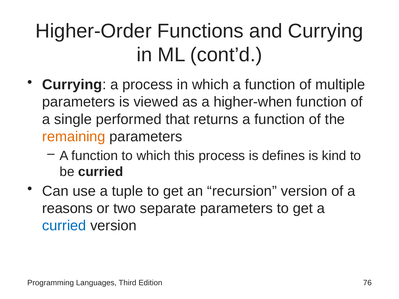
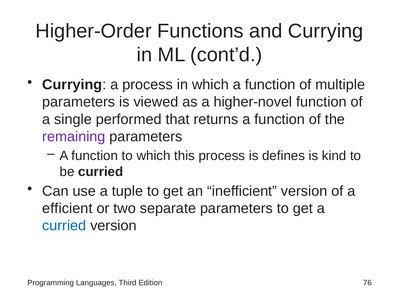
higher-when: higher-when -> higher-novel (253, 102)
remaining colour: orange -> purple (74, 137)
recursion: recursion -> inefficient (242, 191)
reasons: reasons -> efficient (67, 209)
